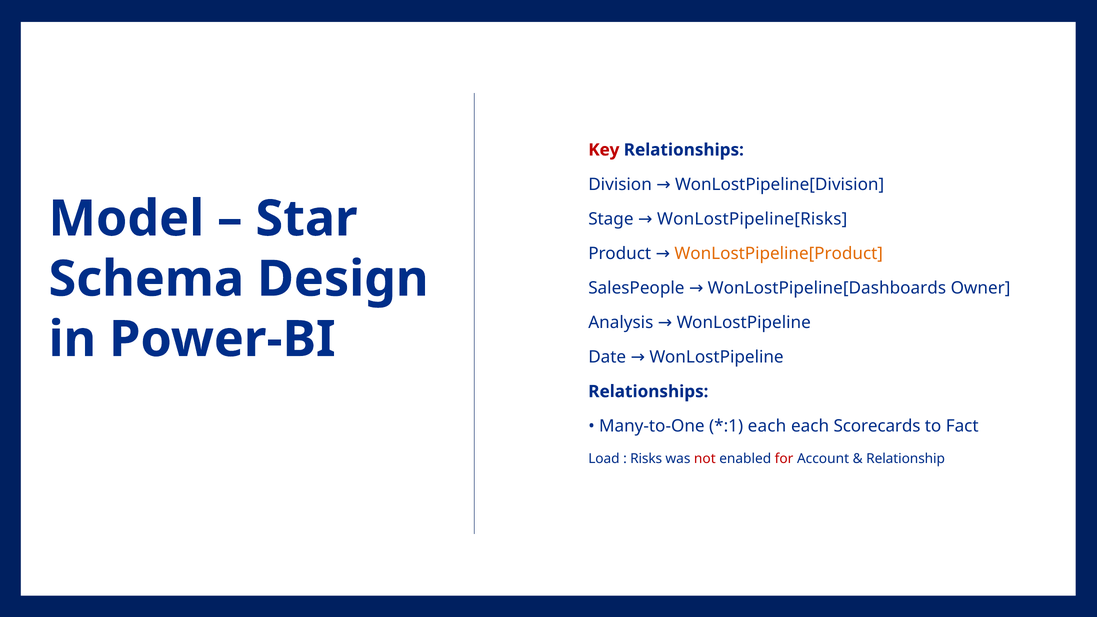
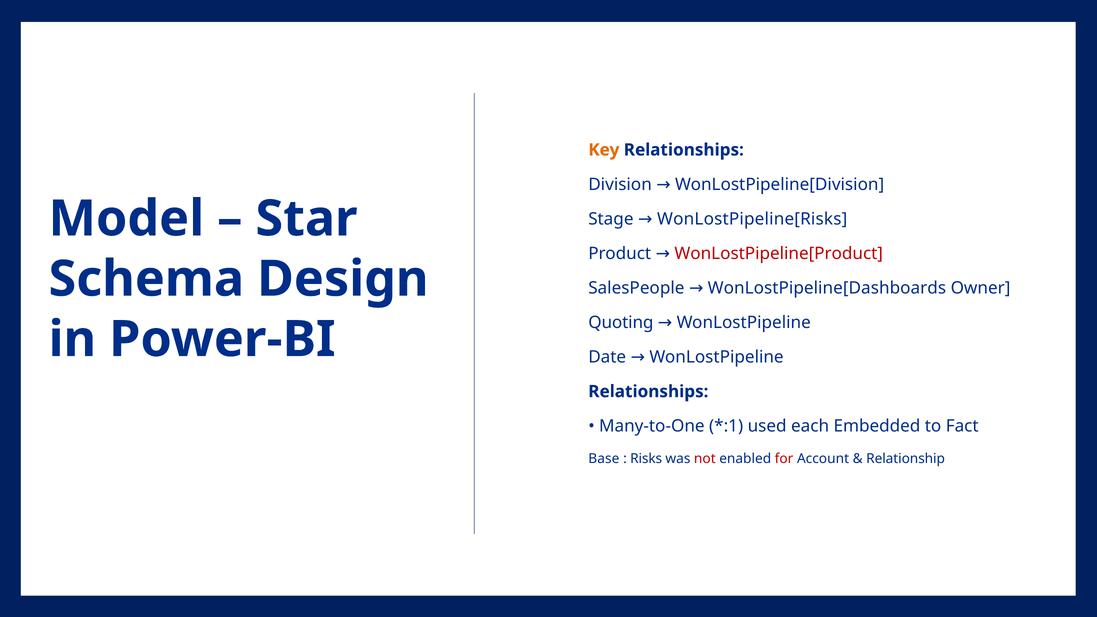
Key colour: red -> orange (604, 150)
WonLostPipeline[Product colour: orange -> red (779, 253)
Analysis: Analysis -> Quoting (621, 323)
each: each -> used (767, 426)
Scorecards: Scorecards -> Embedded (877, 426)
Load: Load -> Base (604, 459)
